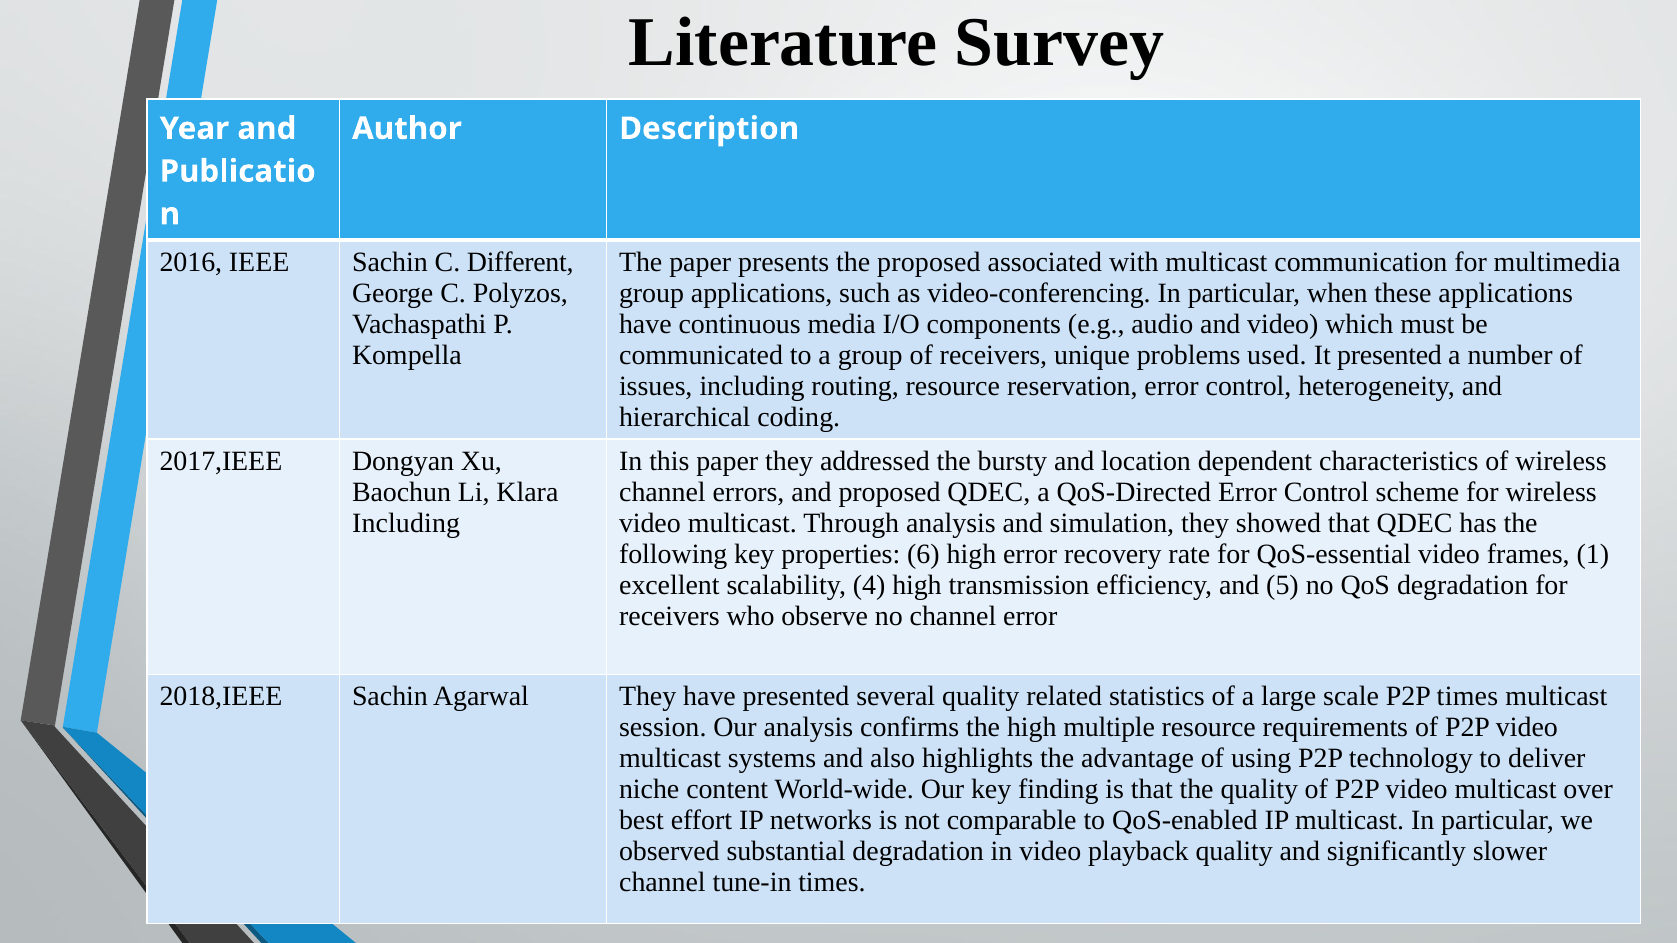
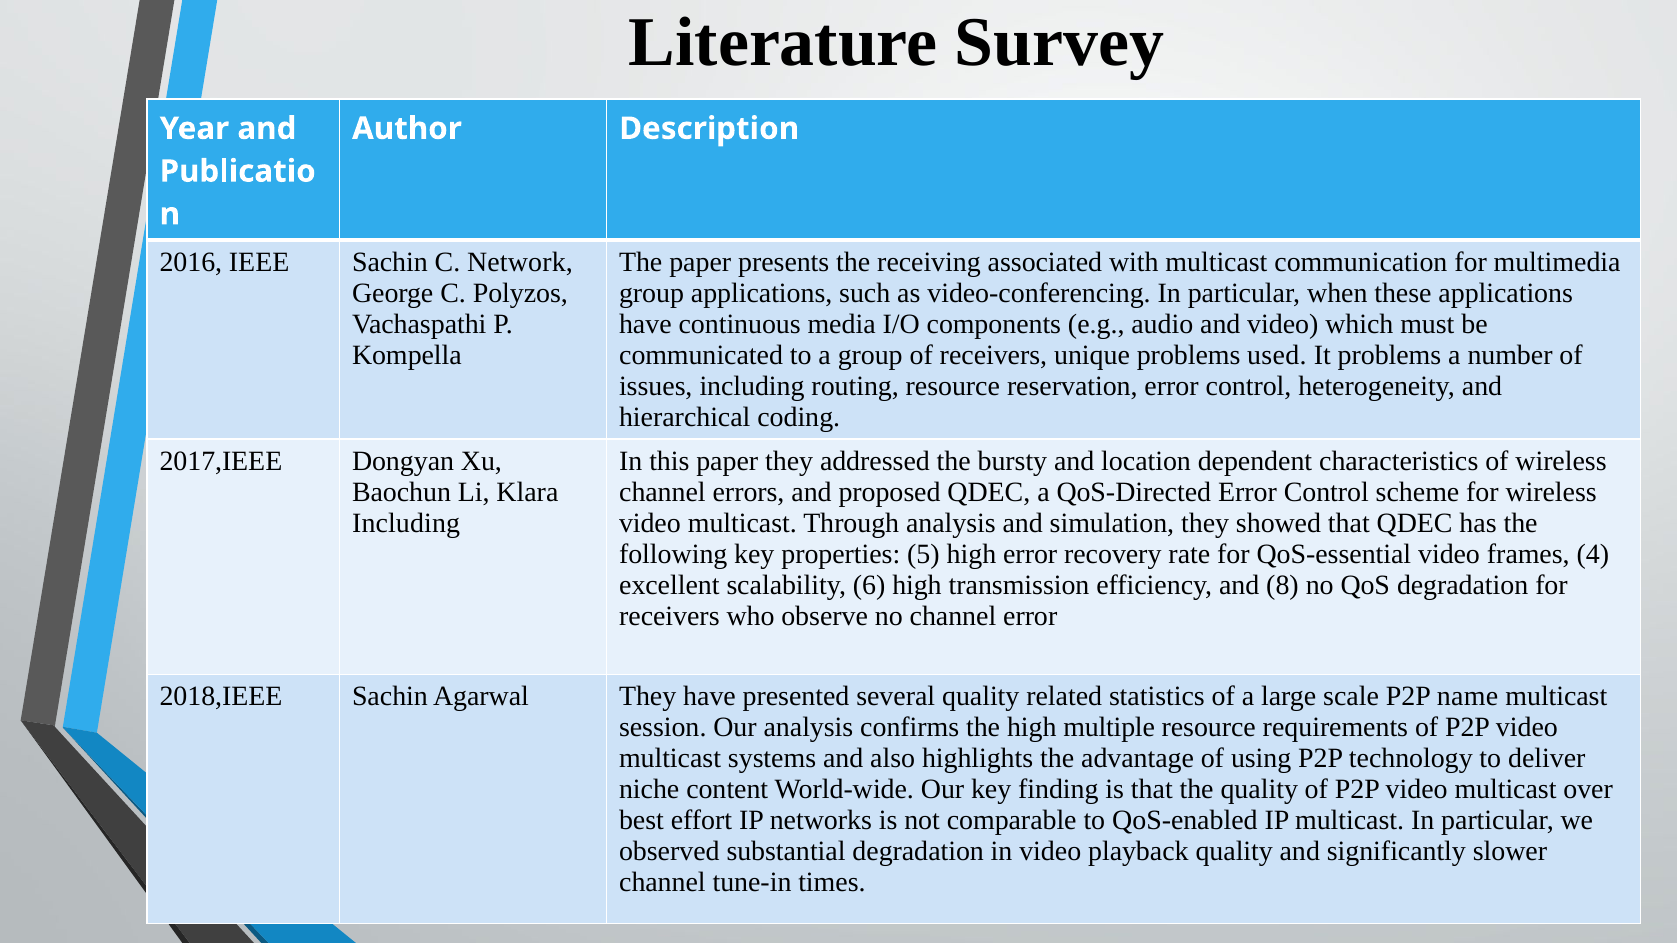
Different: Different -> Network (520, 262)
the proposed: proposed -> receiving (929, 262)
It presented: presented -> problems (1389, 355)
6: 6 -> 5 (923, 554)
1: 1 -> 4 (1593, 554)
4: 4 -> 6 (869, 585)
5: 5 -> 8 (1283, 585)
P2P times: times -> name (1468, 697)
